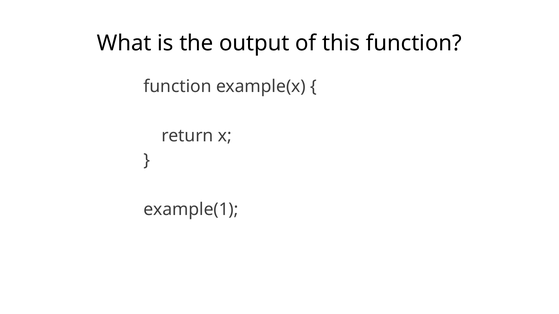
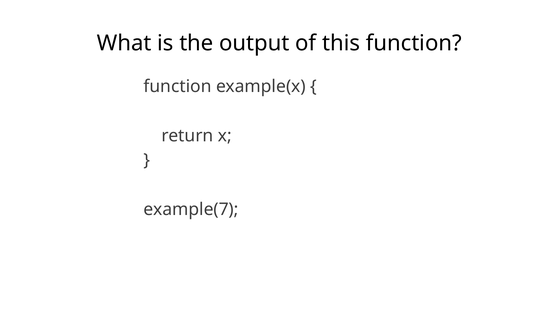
example(1: example(1 -> example(7 (191, 210)
